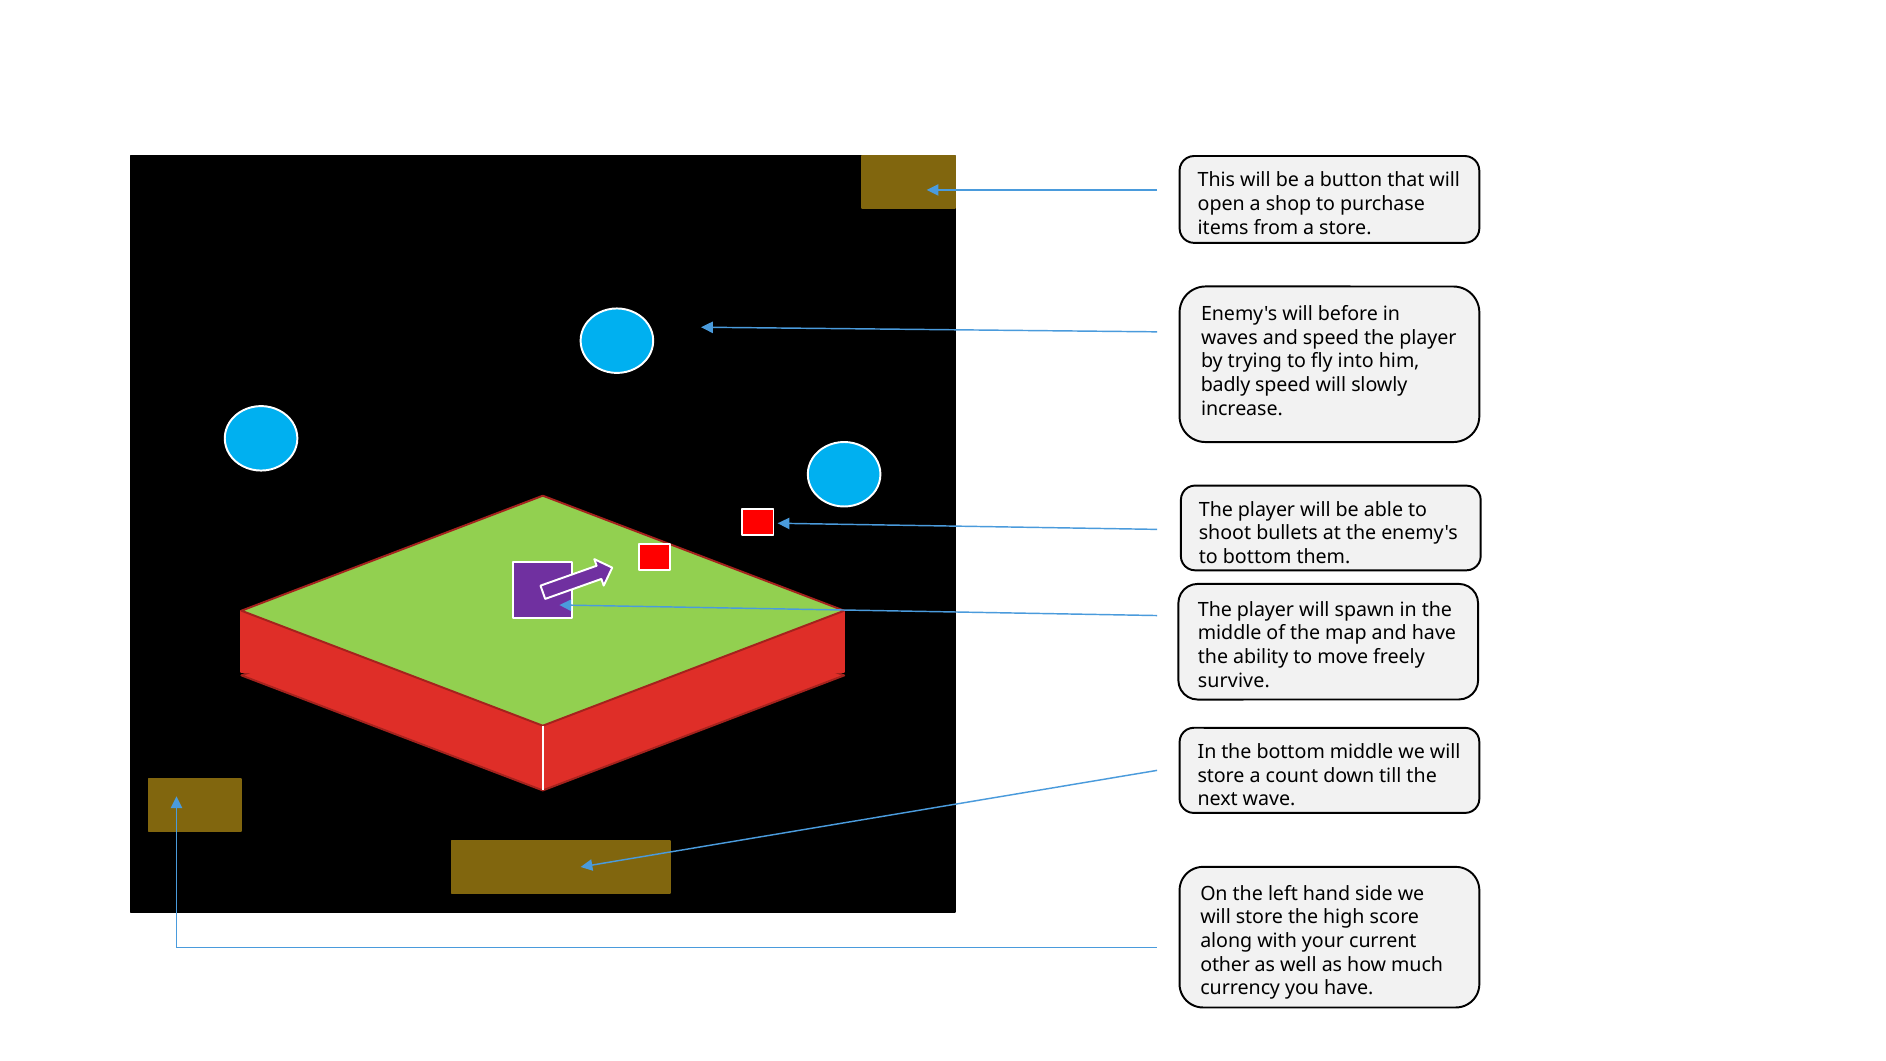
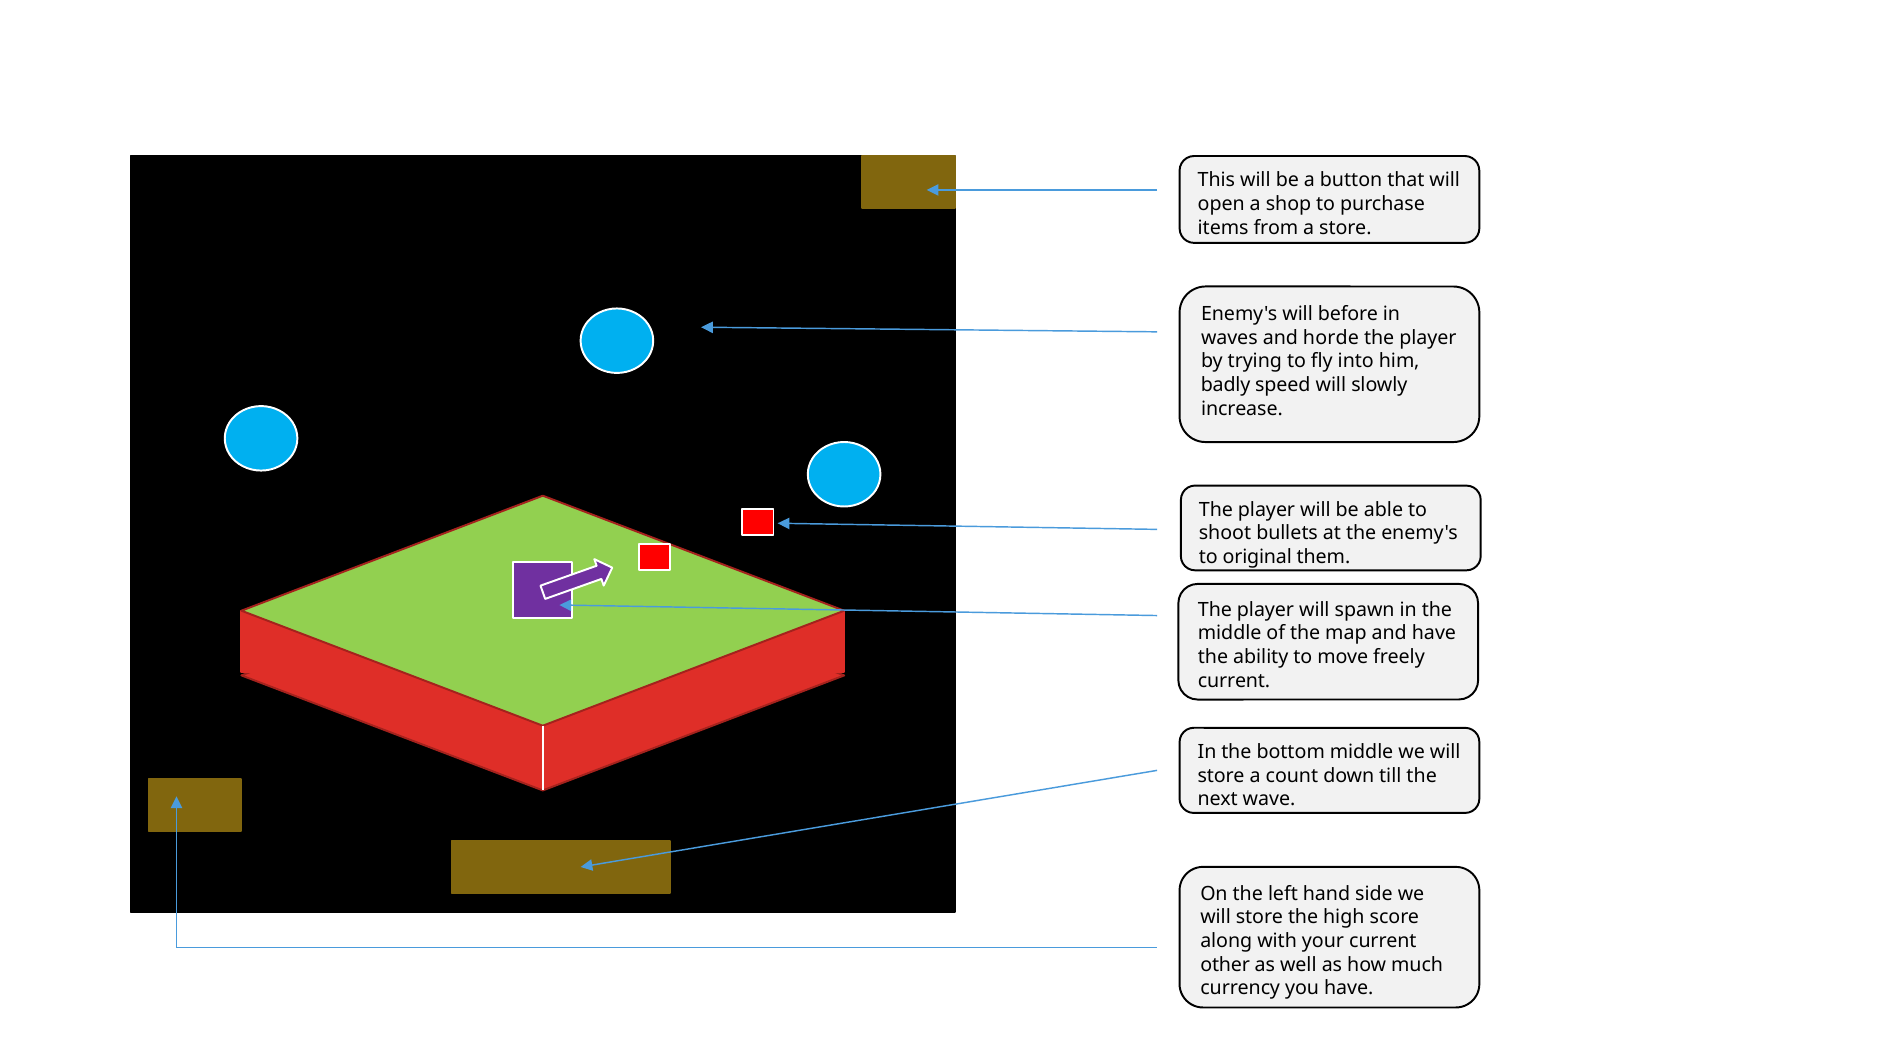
and speed: speed -> horde (1331, 338)
to bottom: bottom -> original (1257, 557)
survive: survive -> current (1234, 680)
